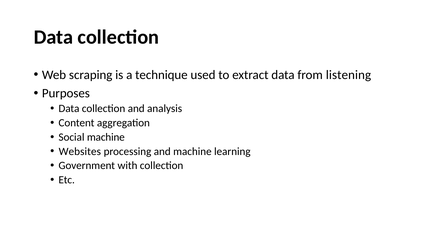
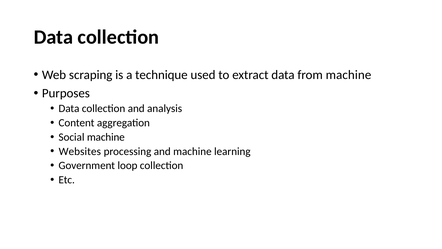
from listening: listening -> machine (348, 75)
with: with -> loop (127, 165)
